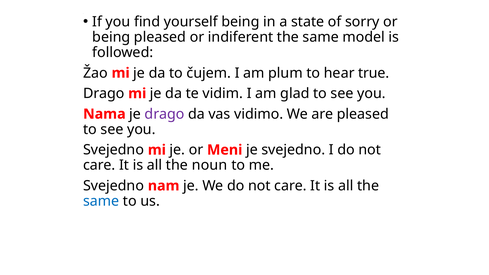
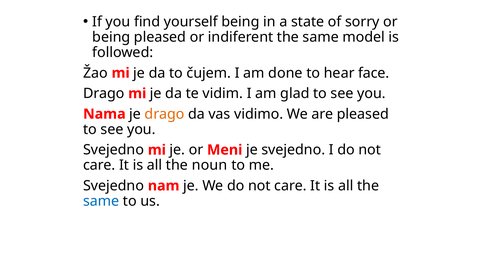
plum: plum -> done (285, 73)
true: true -> face (374, 73)
drago colour: purple -> orange (165, 114)
